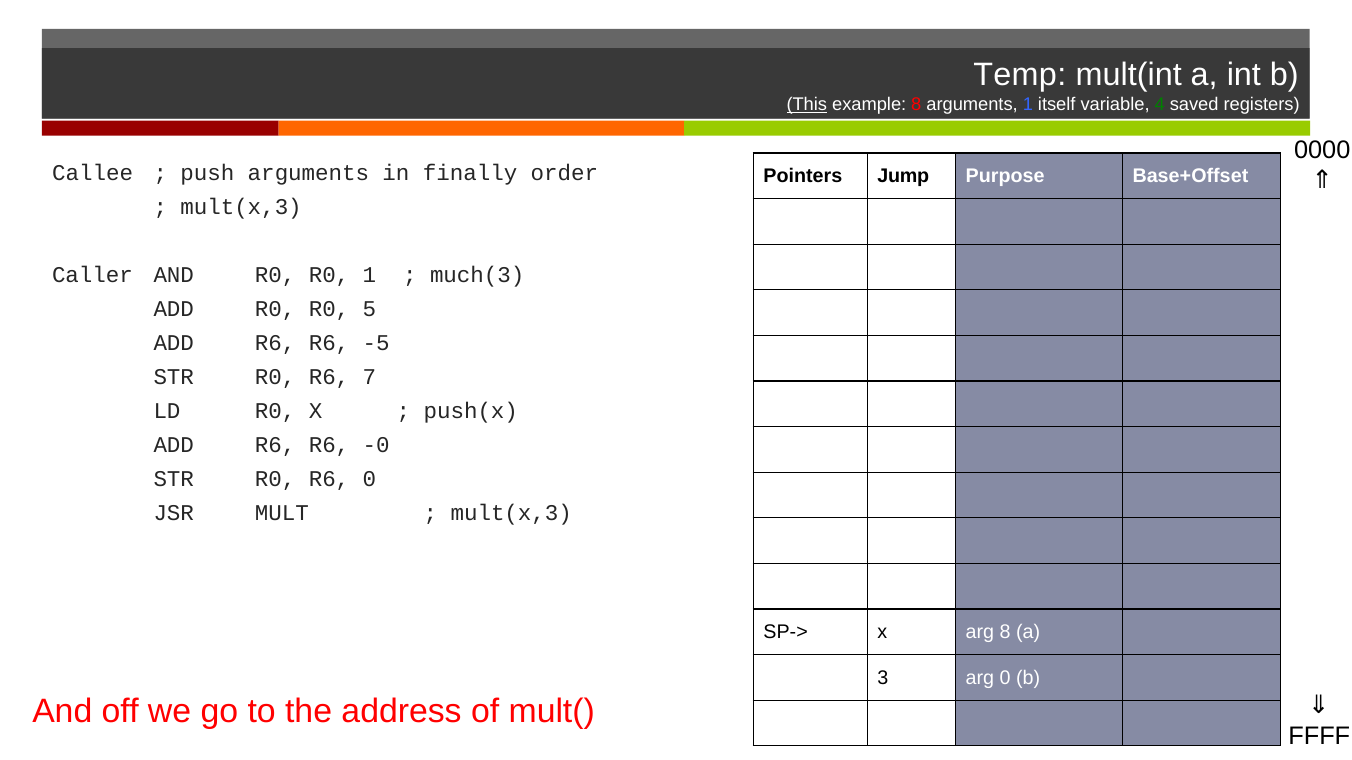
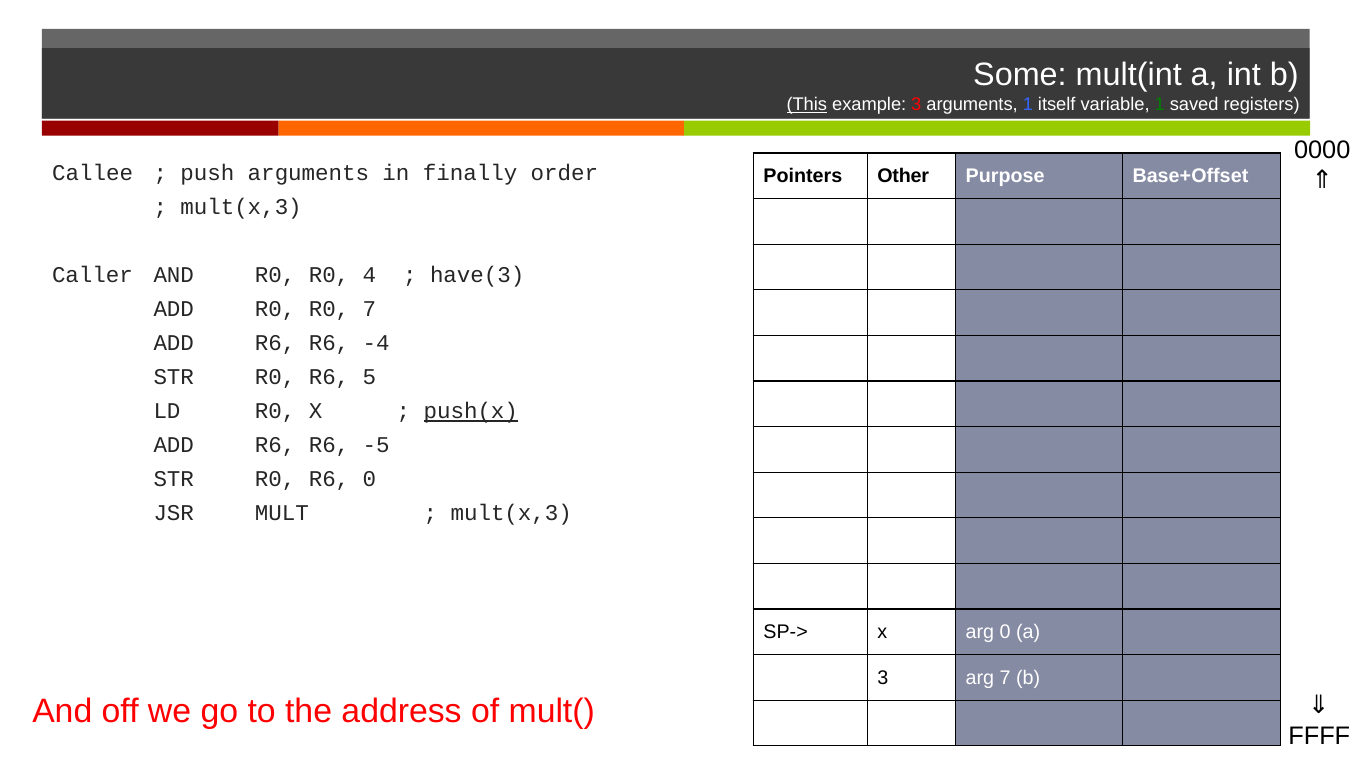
Temp: Temp -> Some (1020, 75)
example 8: 8 -> 3 (916, 104)
variable 4: 4 -> 1 (1160, 104)
Jump: Jump -> Other (903, 176)
R0 1: 1 -> 4 (369, 275)
much(3: much(3 -> have(3 (477, 275)
R0 5: 5 -> 7 (369, 309)
-5: -5 -> -4 (376, 343)
7: 7 -> 5 (369, 377)
push(x underline: none -> present (471, 412)
-0: -0 -> -5 (376, 446)
arg 8: 8 -> 0 (1005, 632)
arg 0: 0 -> 7 (1005, 678)
